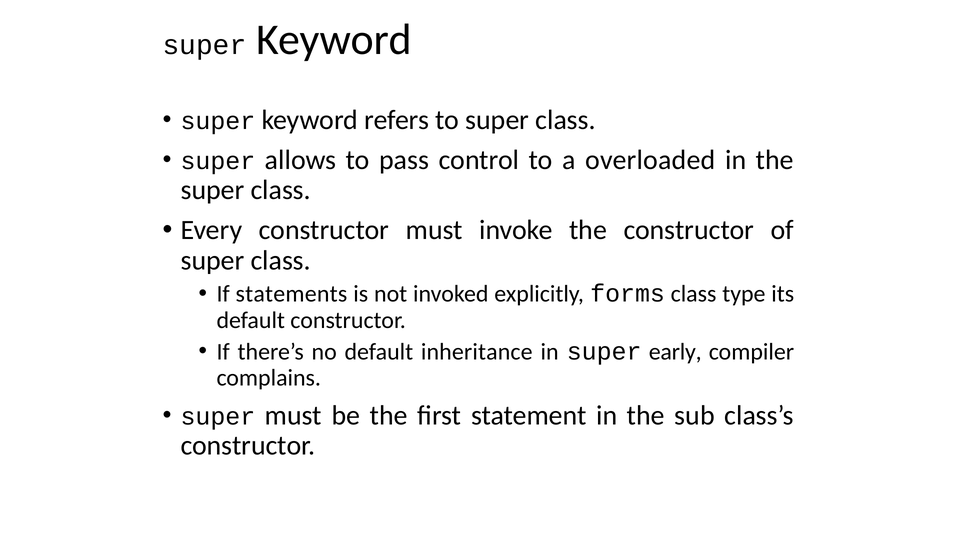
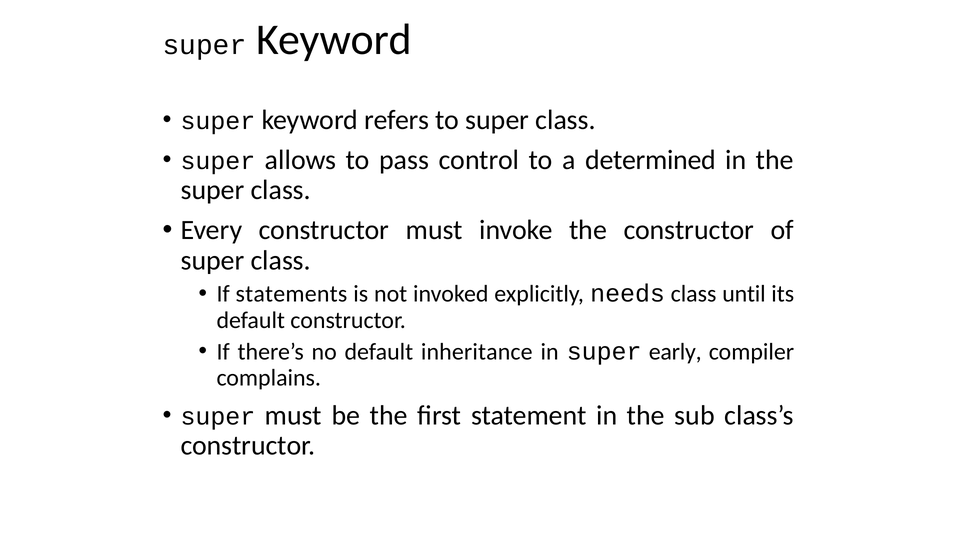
overloaded: overloaded -> determined (651, 160)
forms: forms -> needs (628, 294)
type: type -> until (744, 294)
